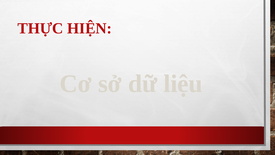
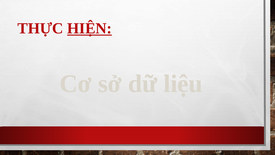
HIỆN underline: none -> present (90, 28)
